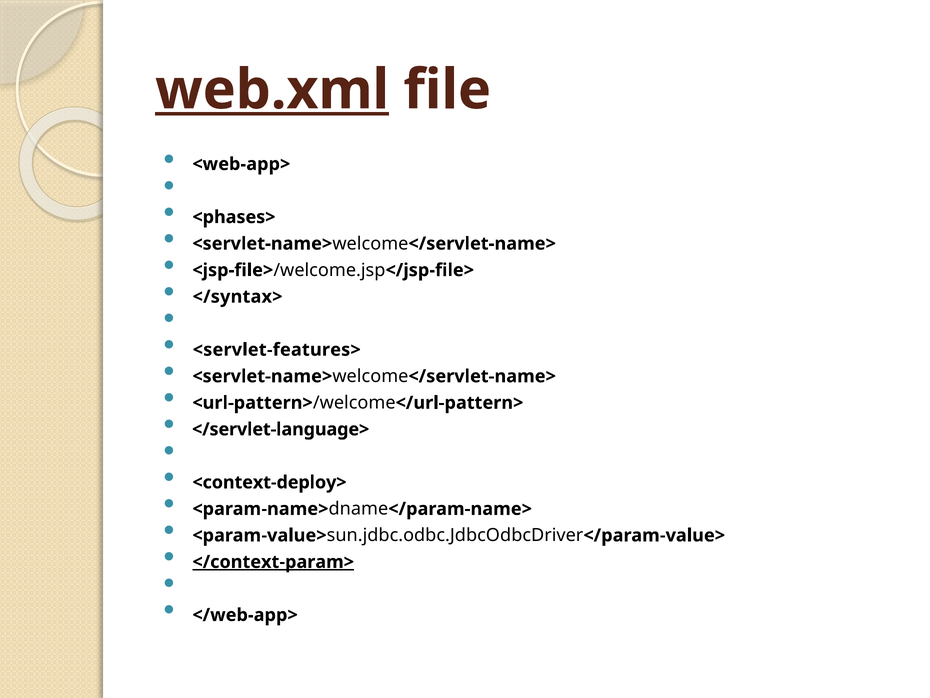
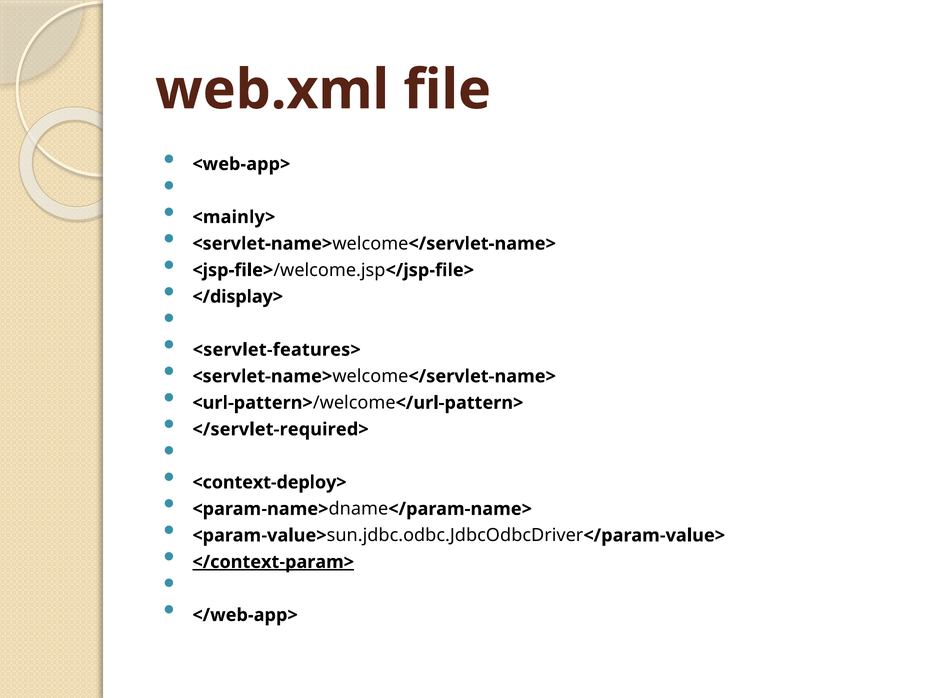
web.xml underline: present -> none (272, 90)
<phases>: <phases> -> <mainly> (234, 217)
</syntax>: </syntax> -> </display> (238, 297)
</servlet-language>: </servlet-language> -> </servlet-required> (281, 429)
